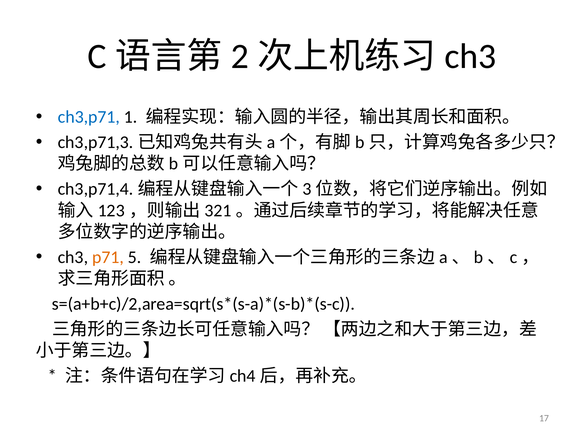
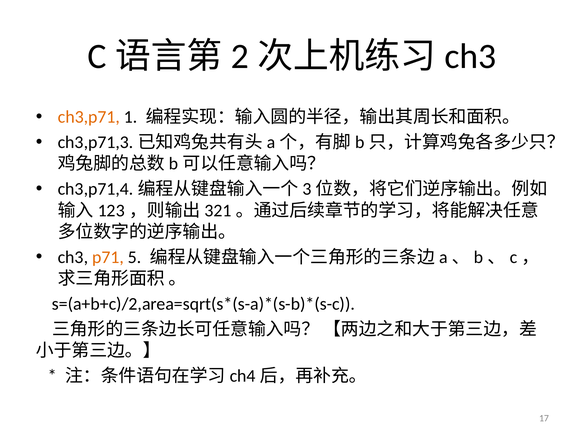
ch3,p71 colour: blue -> orange (89, 117)
